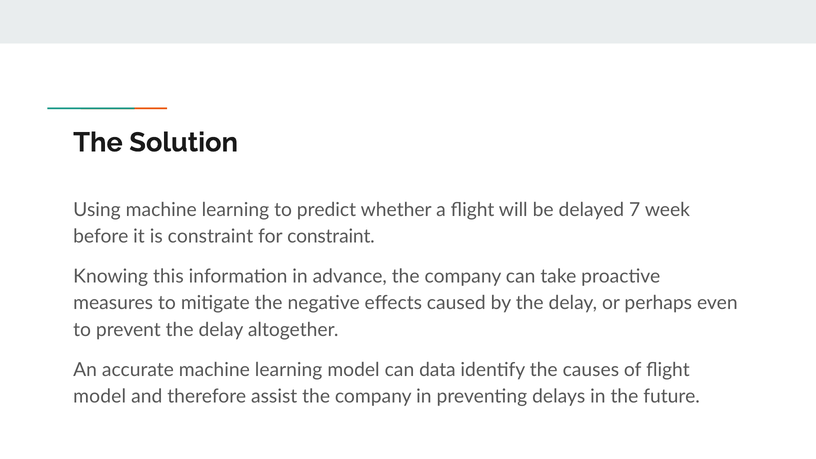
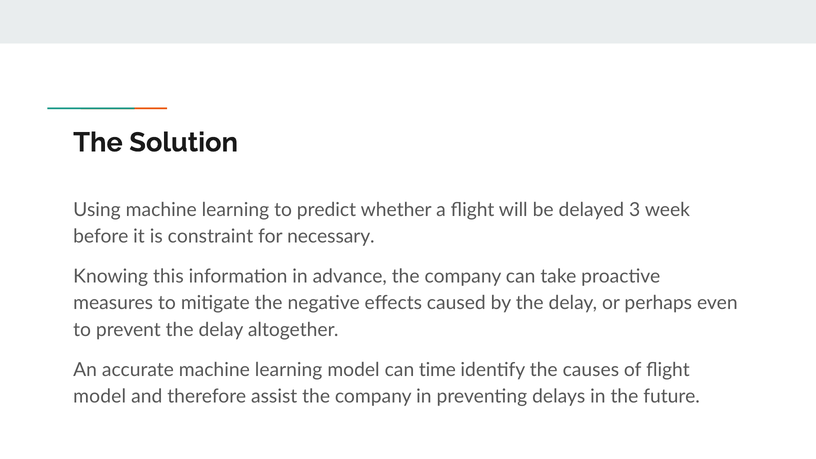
7: 7 -> 3 (635, 210)
for constraint: constraint -> necessary (331, 236)
data: data -> time (437, 370)
